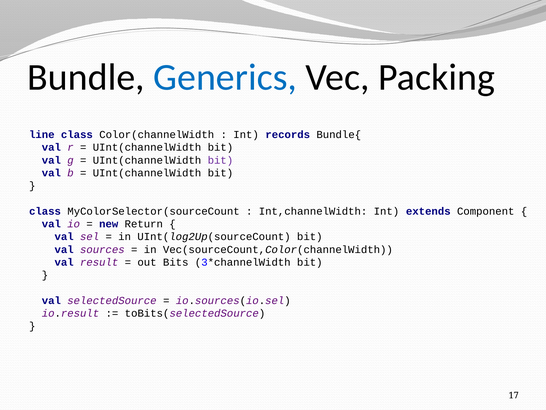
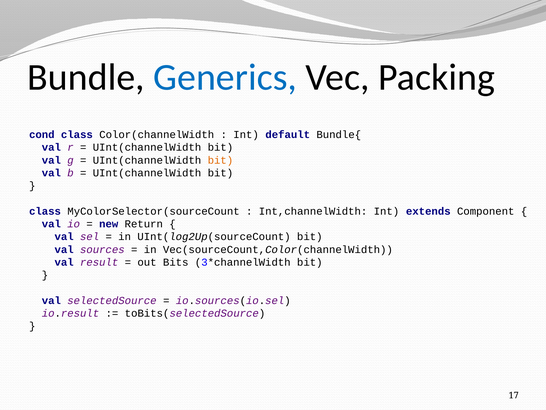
line: line -> cond (42, 134)
records: records -> default (288, 134)
bit colour: purple -> orange (220, 160)
